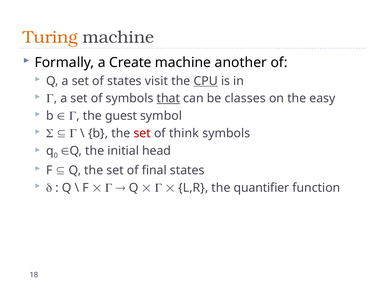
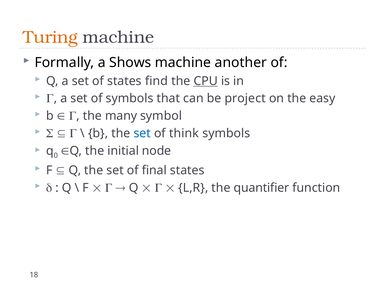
Create: Create -> Shows (130, 63)
visit: visit -> find (156, 81)
that underline: present -> none (168, 98)
classes: classes -> project (245, 98)
guest: guest -> many (121, 116)
set colour: red -> blue (142, 133)
head: head -> node (157, 151)
